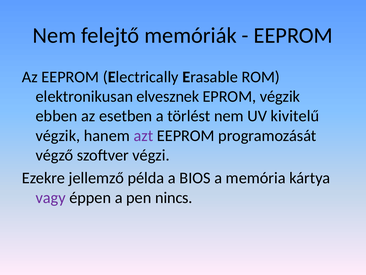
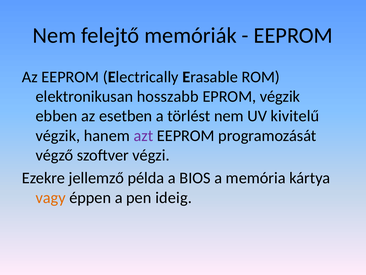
elvesznek: elvesznek -> hosszabb (168, 96)
vagy colour: purple -> orange (51, 197)
nincs: nincs -> ideig (174, 197)
